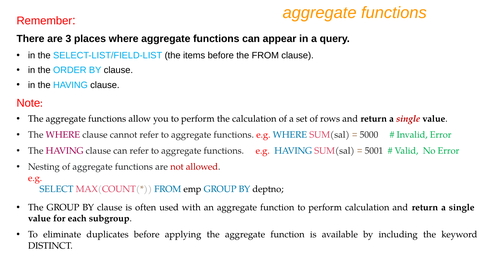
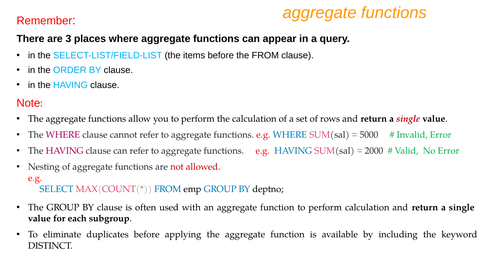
5001: 5001 -> 2000 (374, 151)
